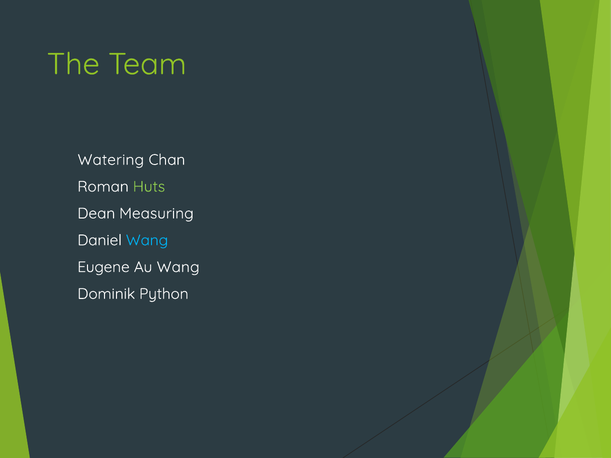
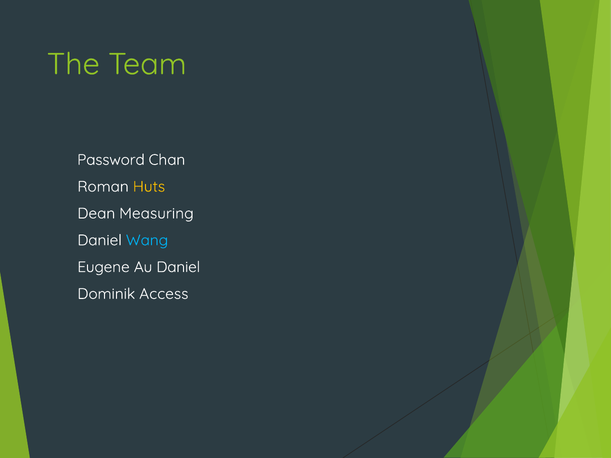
Watering: Watering -> Password (111, 160)
Huts colour: light green -> yellow (149, 187)
Au Wang: Wang -> Daniel (178, 267)
Python: Python -> Access (164, 294)
